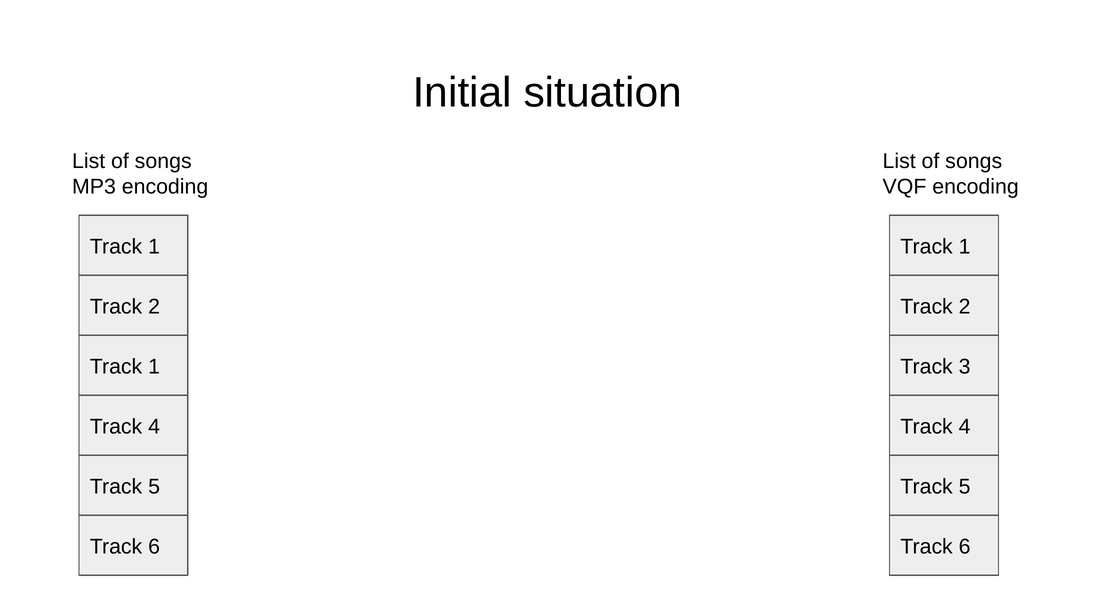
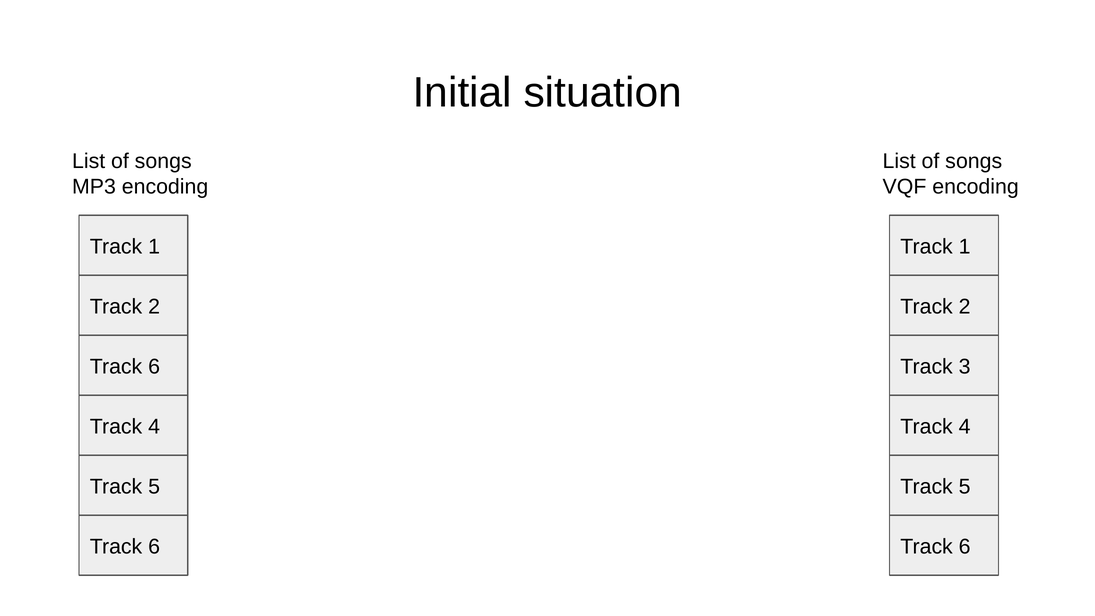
1: 1 -> 6 (154, 367)
